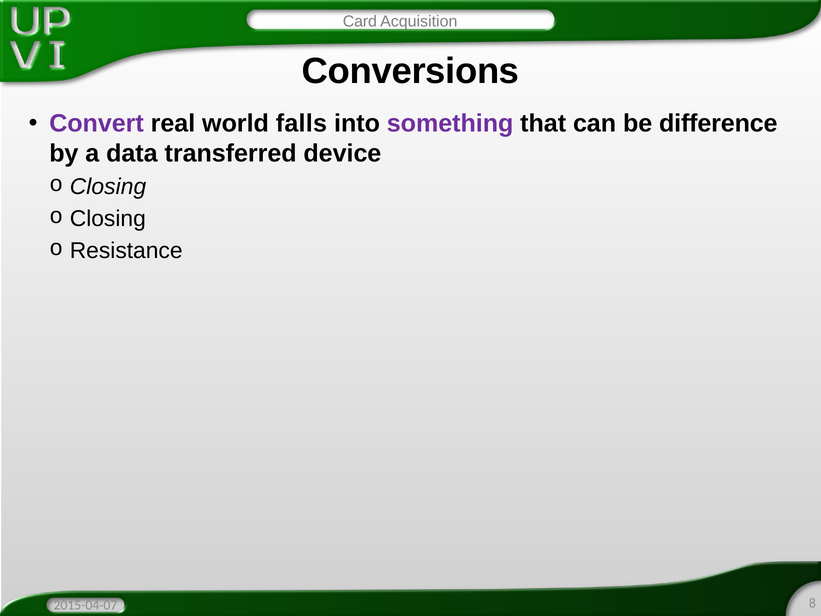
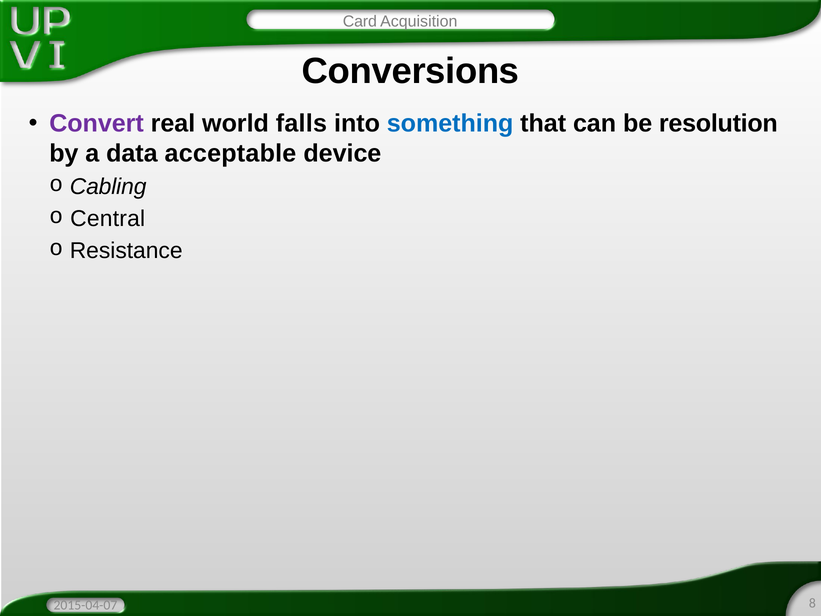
something colour: purple -> blue (450, 124)
difference: difference -> resolution (718, 124)
transferred: transferred -> acceptable (230, 154)
Closing: Closing -> Cabling (108, 187)
Closing: Closing -> Central (108, 219)
